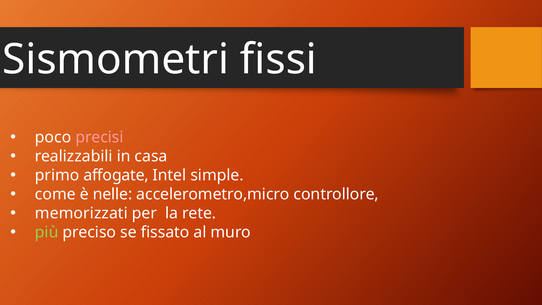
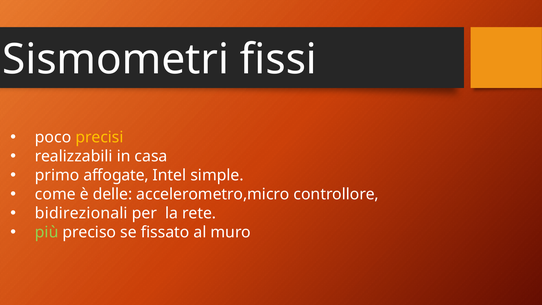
precisi colour: pink -> yellow (99, 137)
nelle: nelle -> delle (113, 194)
memorizzati: memorizzati -> bidirezionali (81, 213)
